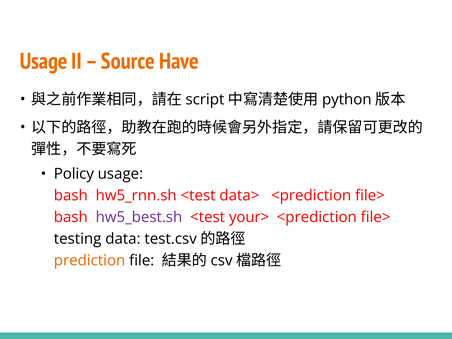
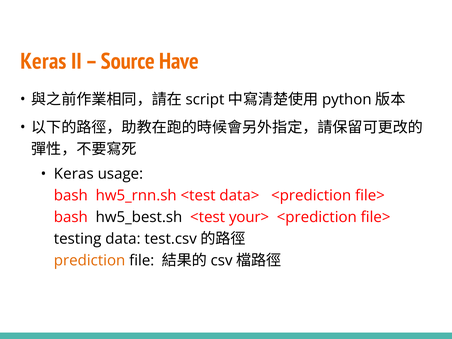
Usage: Usage -> Keras (43, 61)
Policy: Policy -> Keras (74, 174)
hw5_best.sh colour: purple -> black (139, 217)
